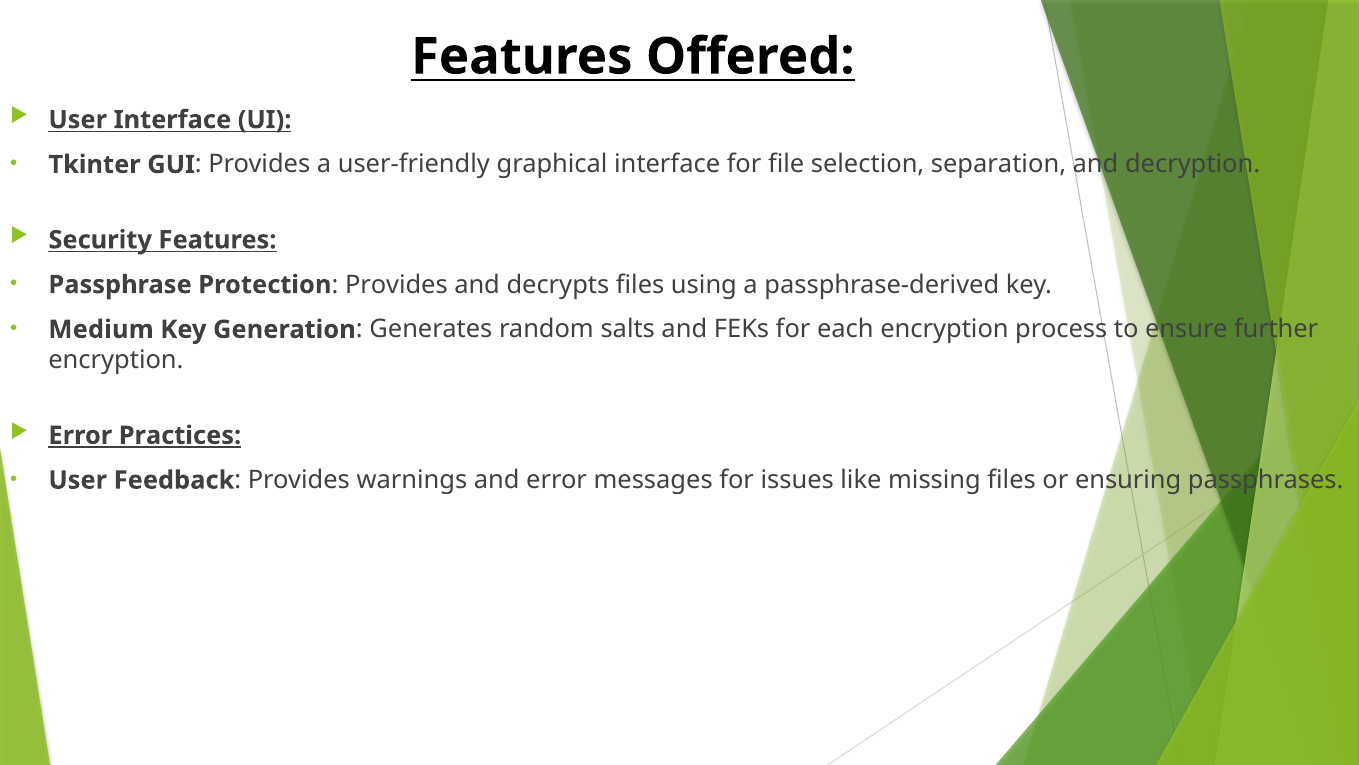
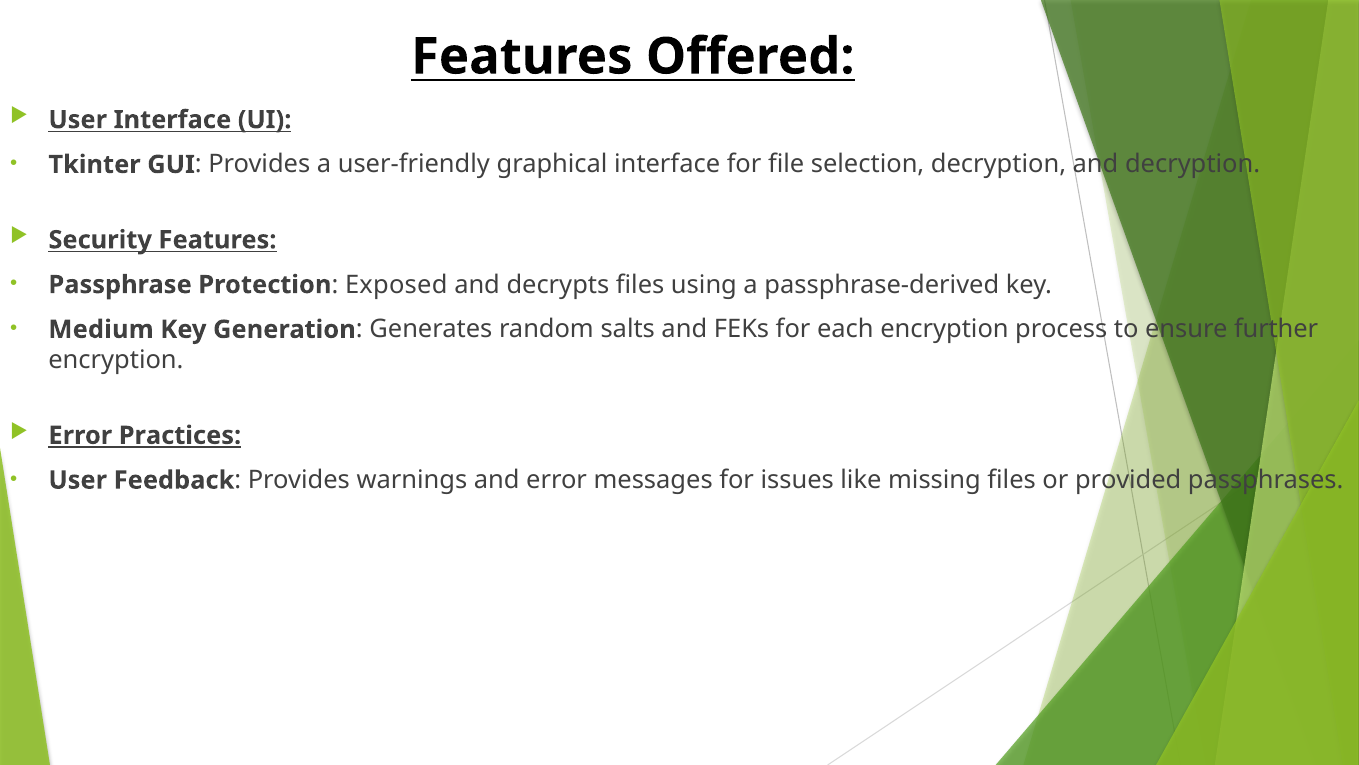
selection separation: separation -> decryption (998, 164)
Provides: Provides -> Exposed (396, 285)
ensuring: ensuring -> provided (1128, 480)
